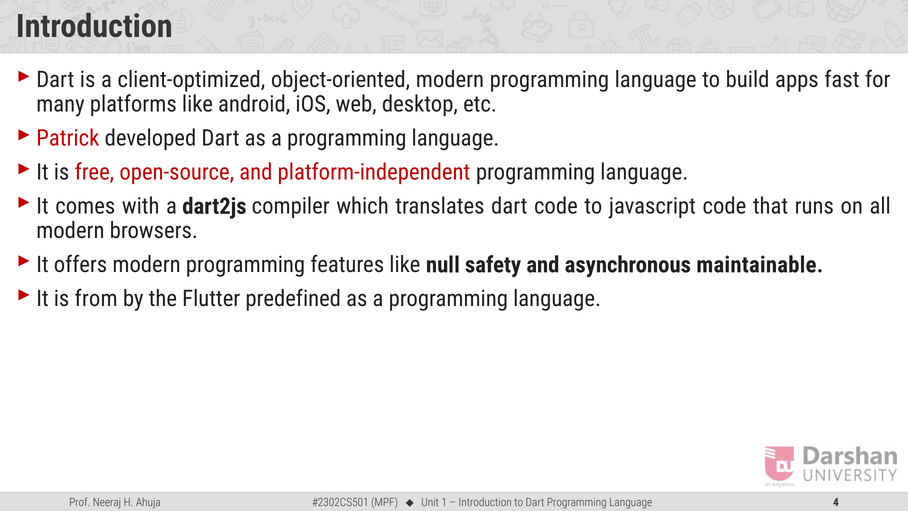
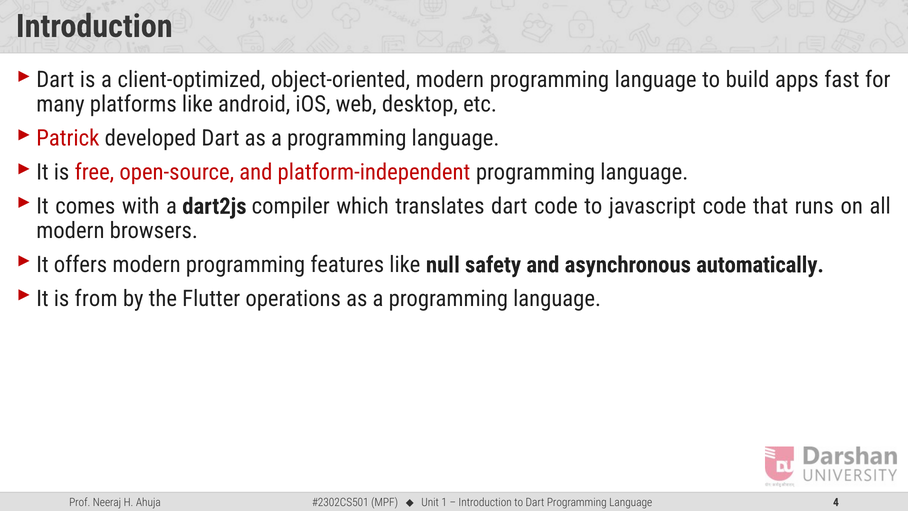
maintainable: maintainable -> automatically (760, 265)
predefined: predefined -> operations (293, 299)
